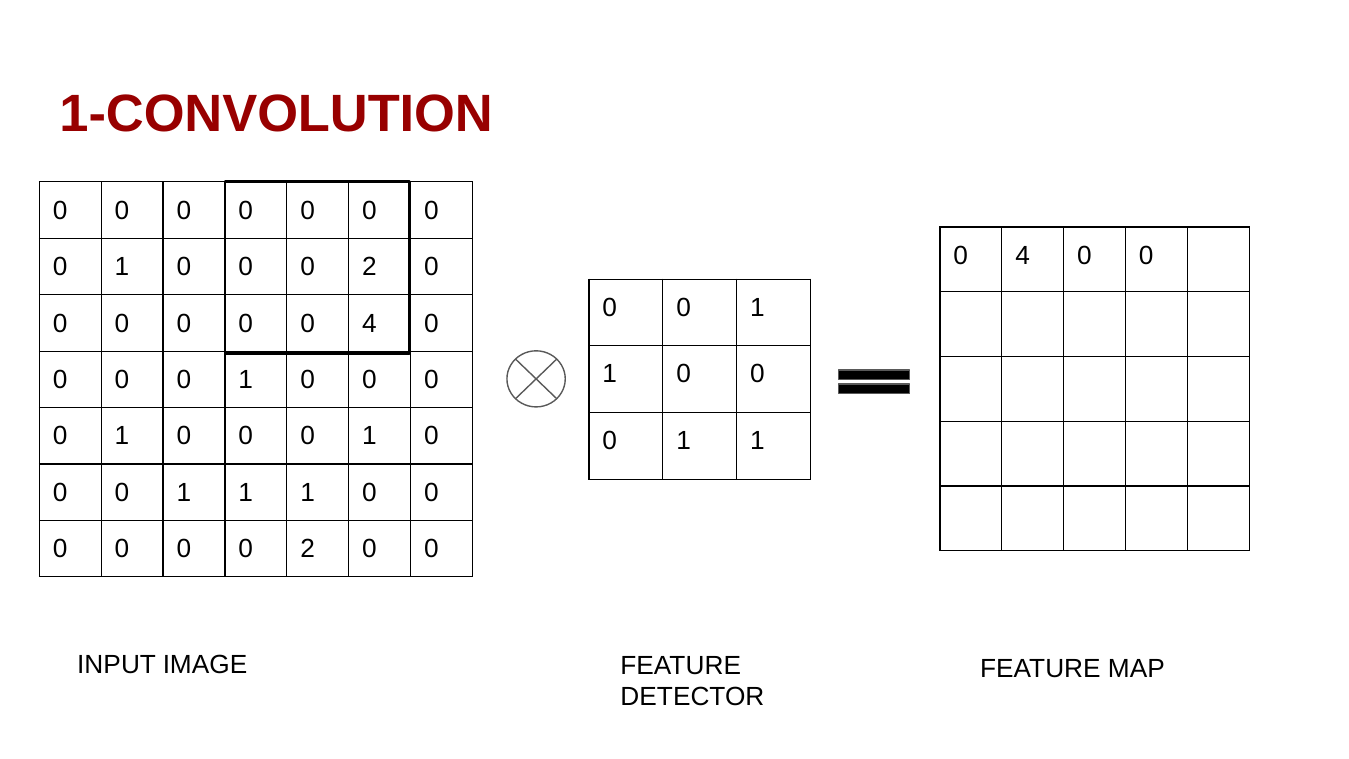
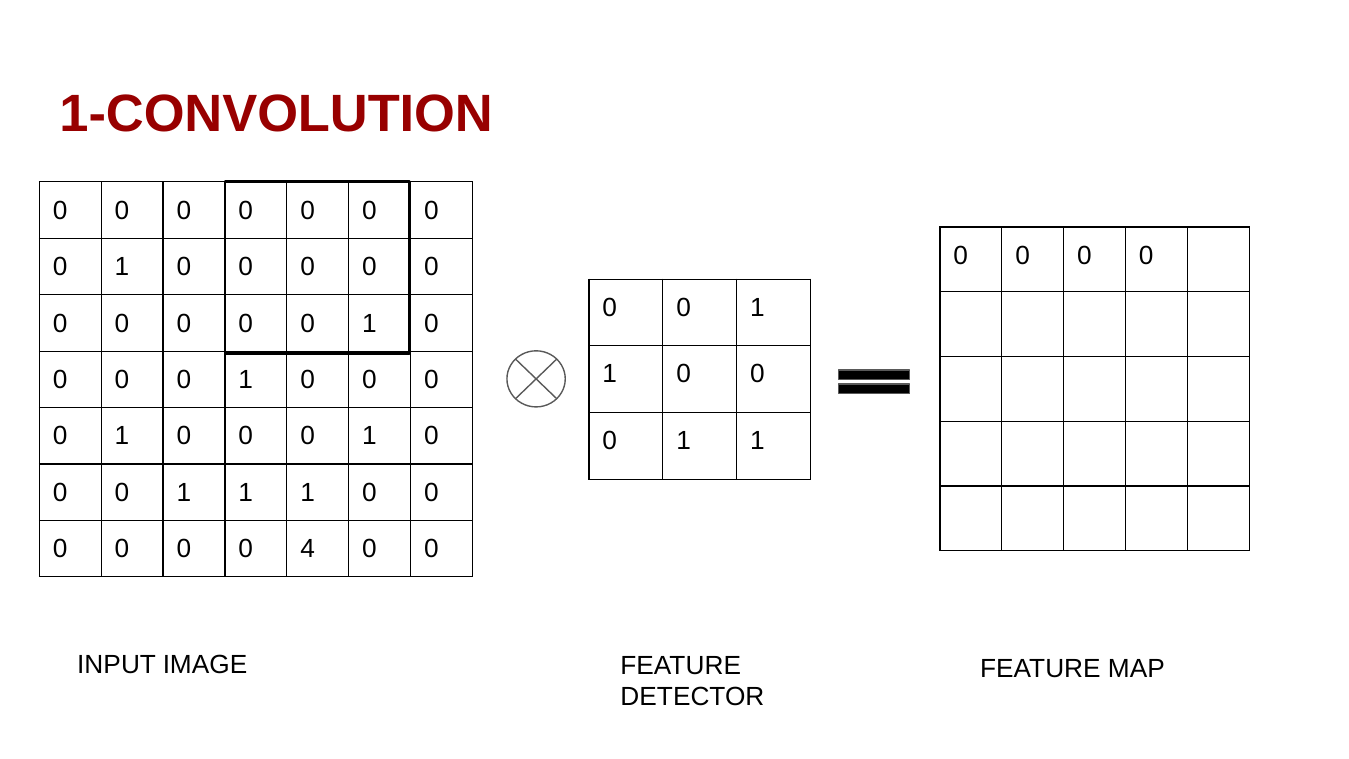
4: 4 -> 0 (1023, 256)
2: 2 -> 0 (369, 267)
4: 4 -> 1 (369, 323)
2: 2 -> 4 (308, 549)
